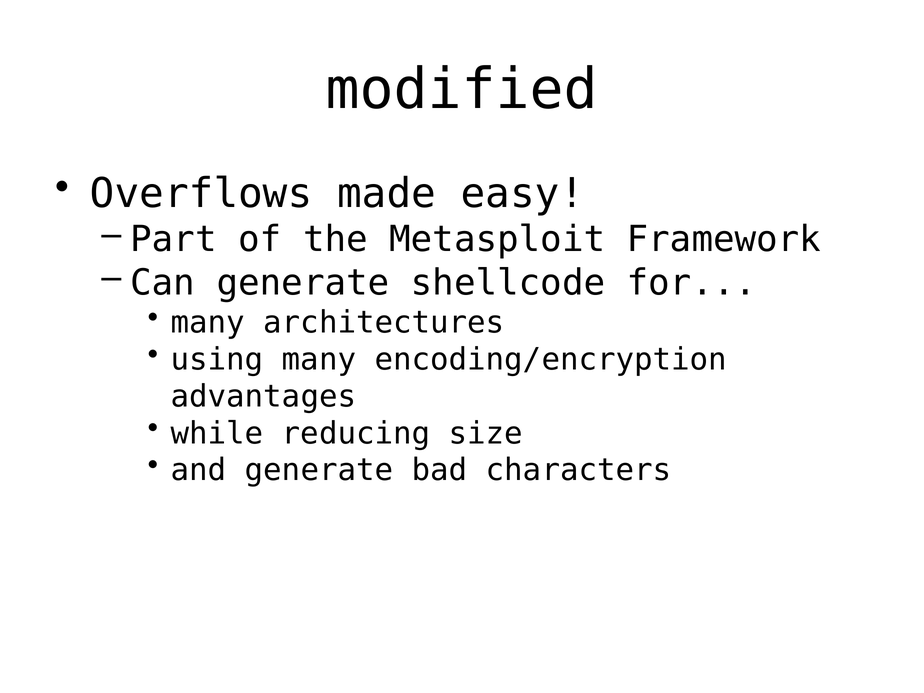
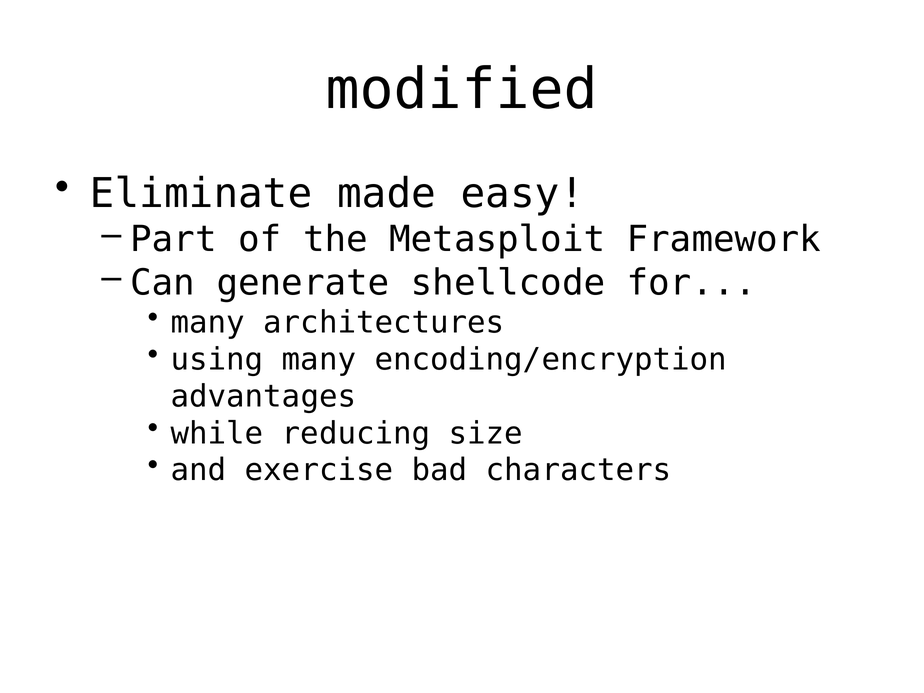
Overflows: Overflows -> Eliminate (201, 194)
and generate: generate -> exercise (319, 470)
